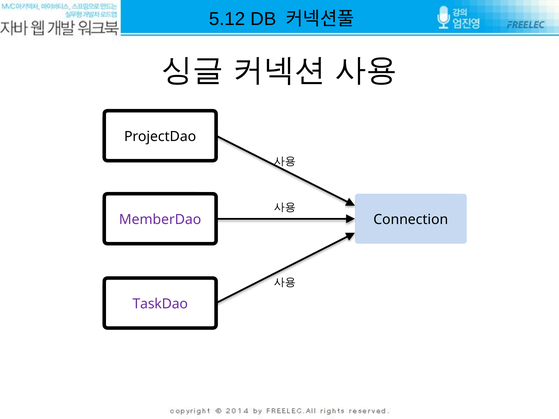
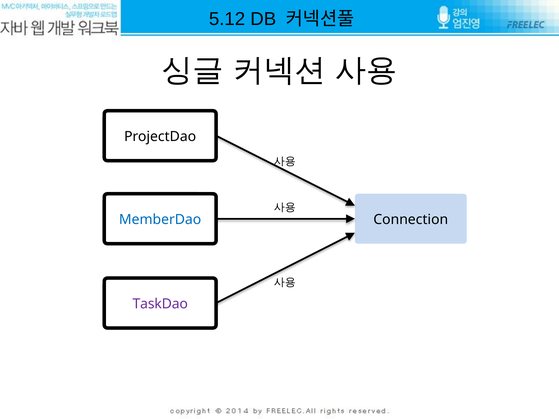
MemberDao colour: purple -> blue (160, 220)
